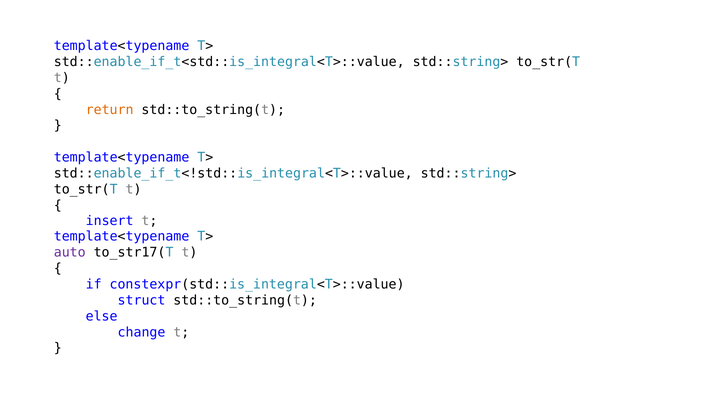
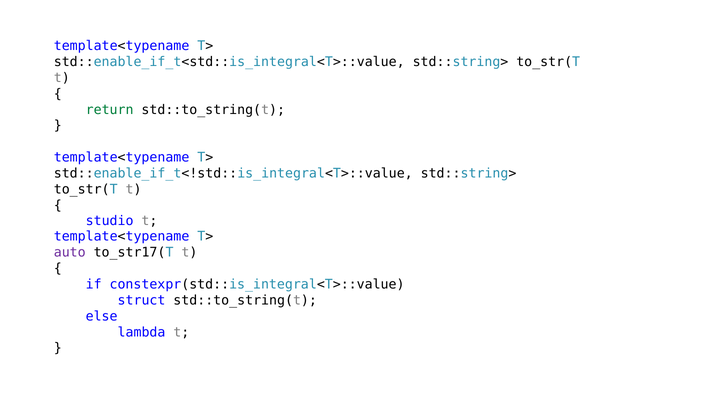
return colour: orange -> green (110, 110)
insert: insert -> studio (110, 221)
change: change -> lambda (142, 332)
